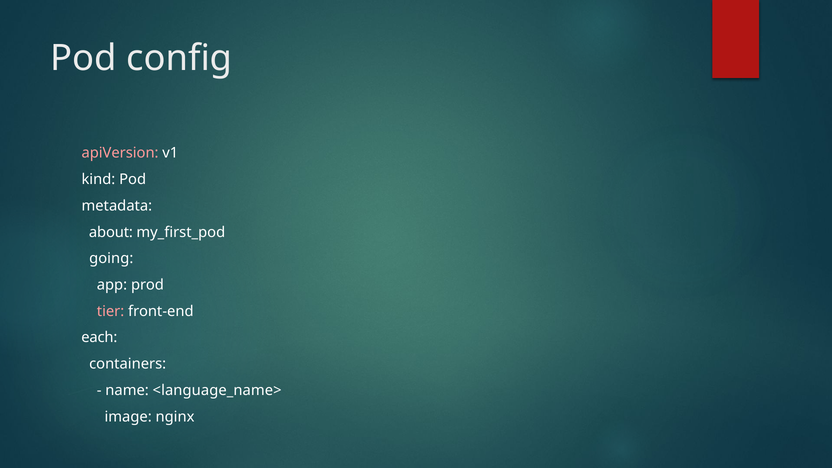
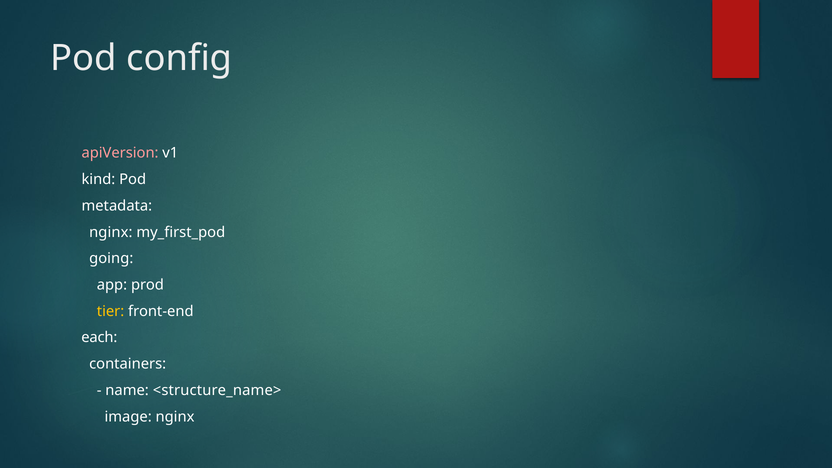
about: about -> nginx (111, 232)
tier colour: pink -> yellow (111, 311)
<language_name>: <language_name> -> <structure_name> (217, 390)
